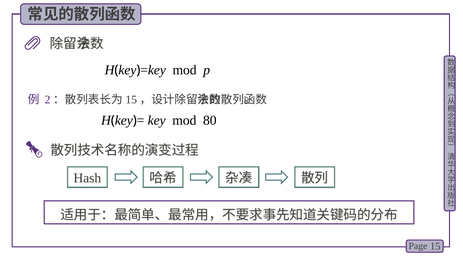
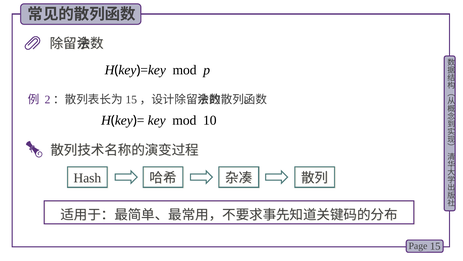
80: 80 -> 10 (210, 120)
